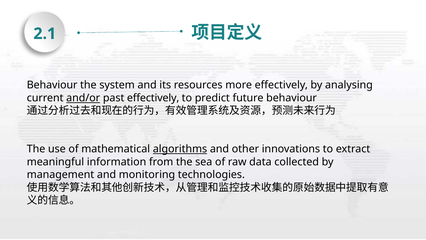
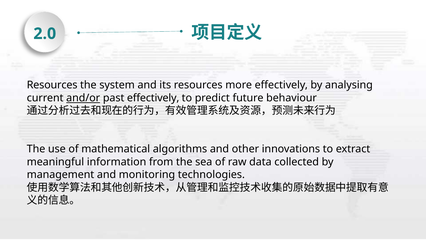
2.1: 2.1 -> 2.0 (45, 34)
Behaviour: Behaviour -> Resources (52, 85)
algorithms underline: present -> none (180, 149)
